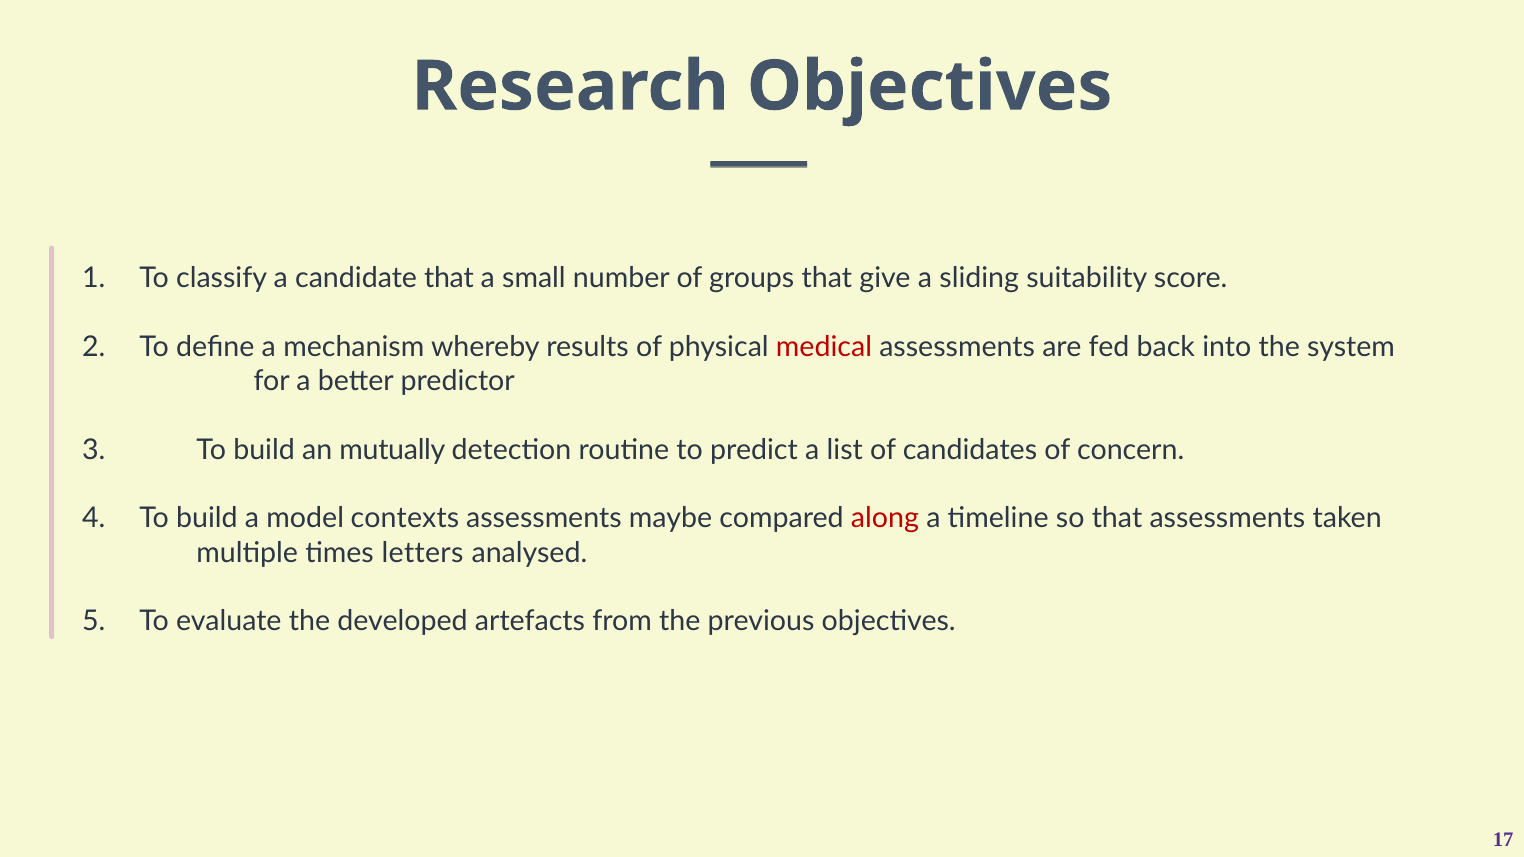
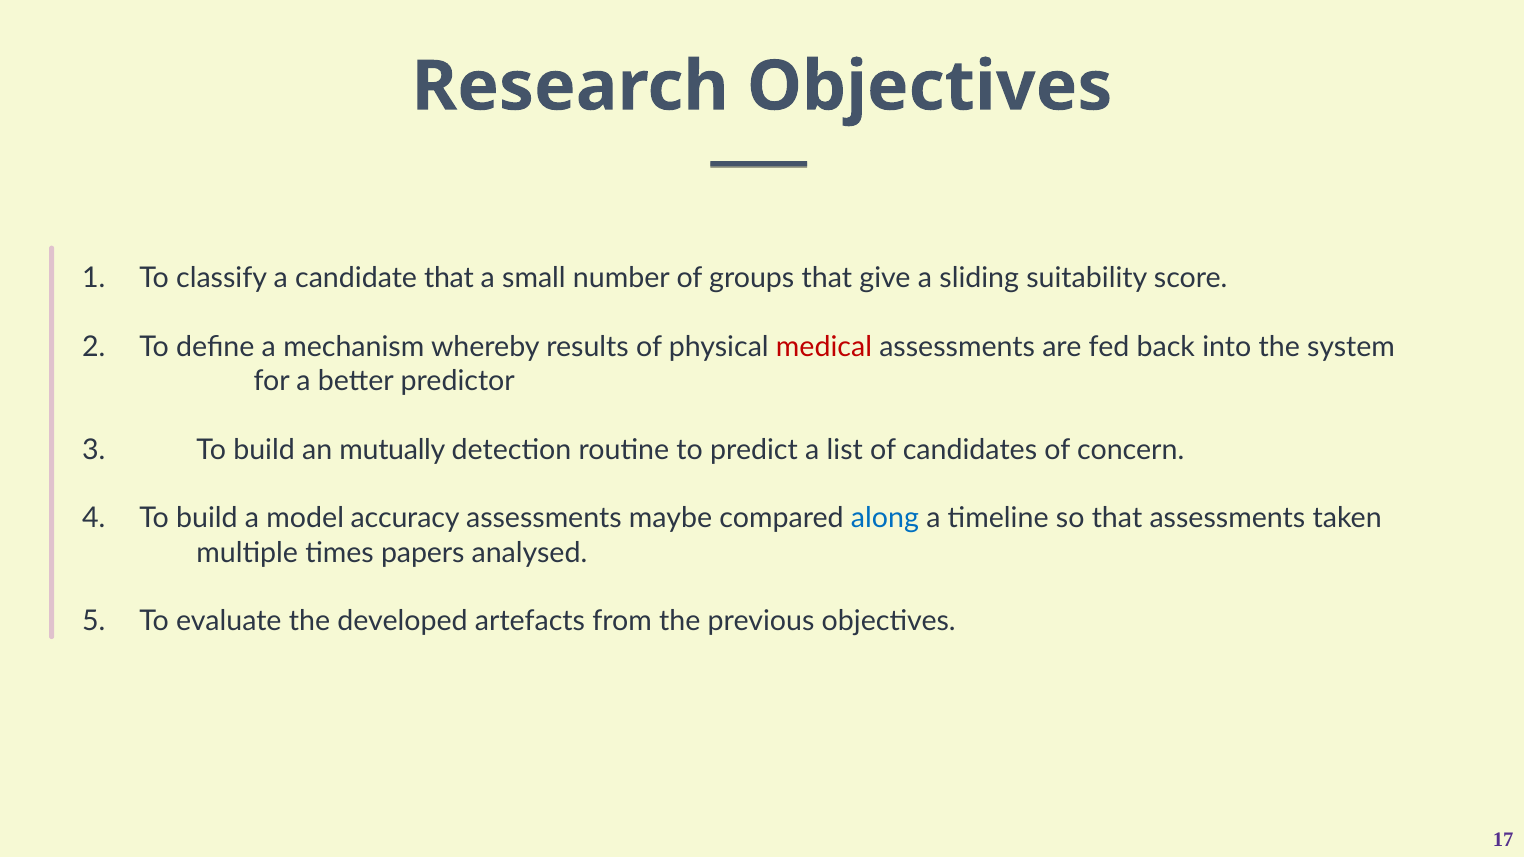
contexts: contexts -> accuracy (405, 519)
along colour: red -> blue (885, 519)
letters: letters -> papers (423, 553)
